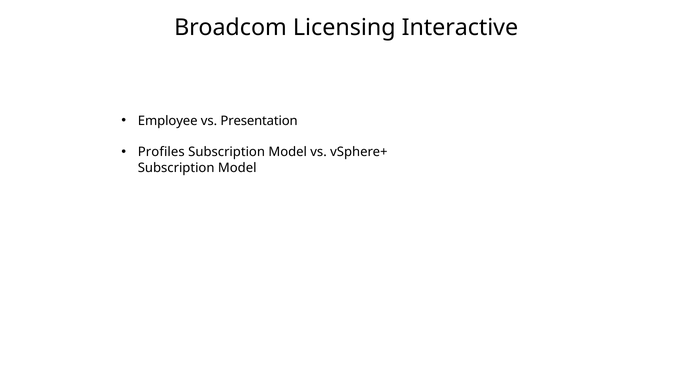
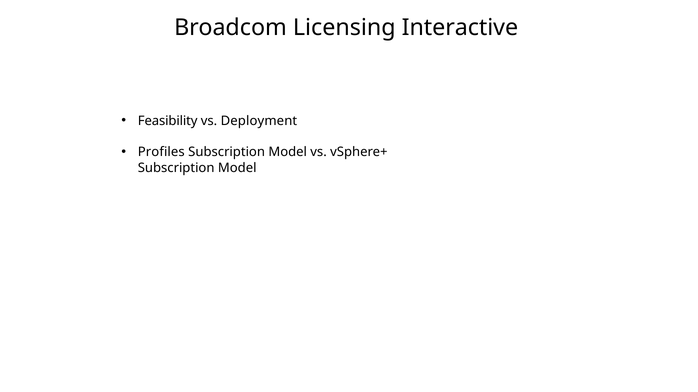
Employee: Employee -> Feasibility (168, 121)
Presentation: Presentation -> Deployment (259, 121)
